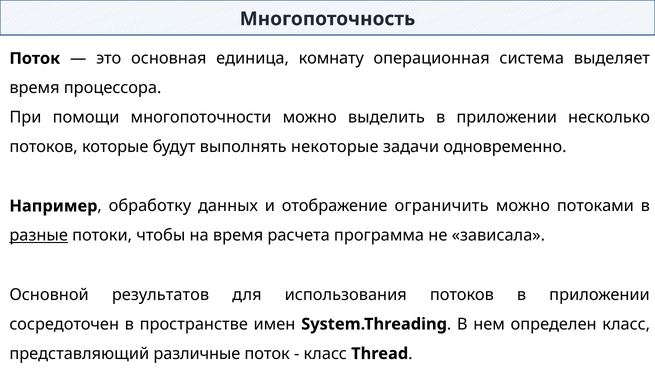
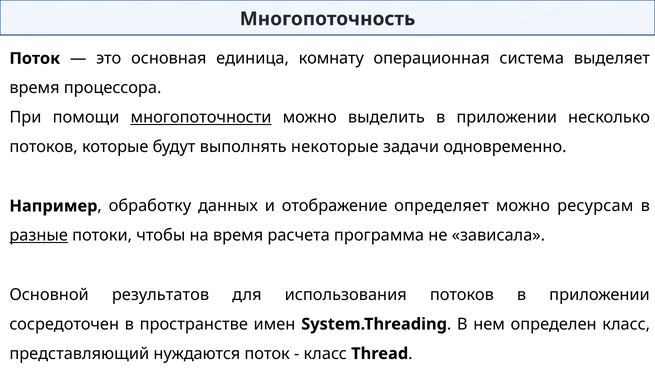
многопоточности underline: none -> present (201, 117)
ограничить: ограничить -> определяет (442, 206)
потоками: потоками -> ресурсам (595, 206)
различные: различные -> нуждаются (197, 353)
